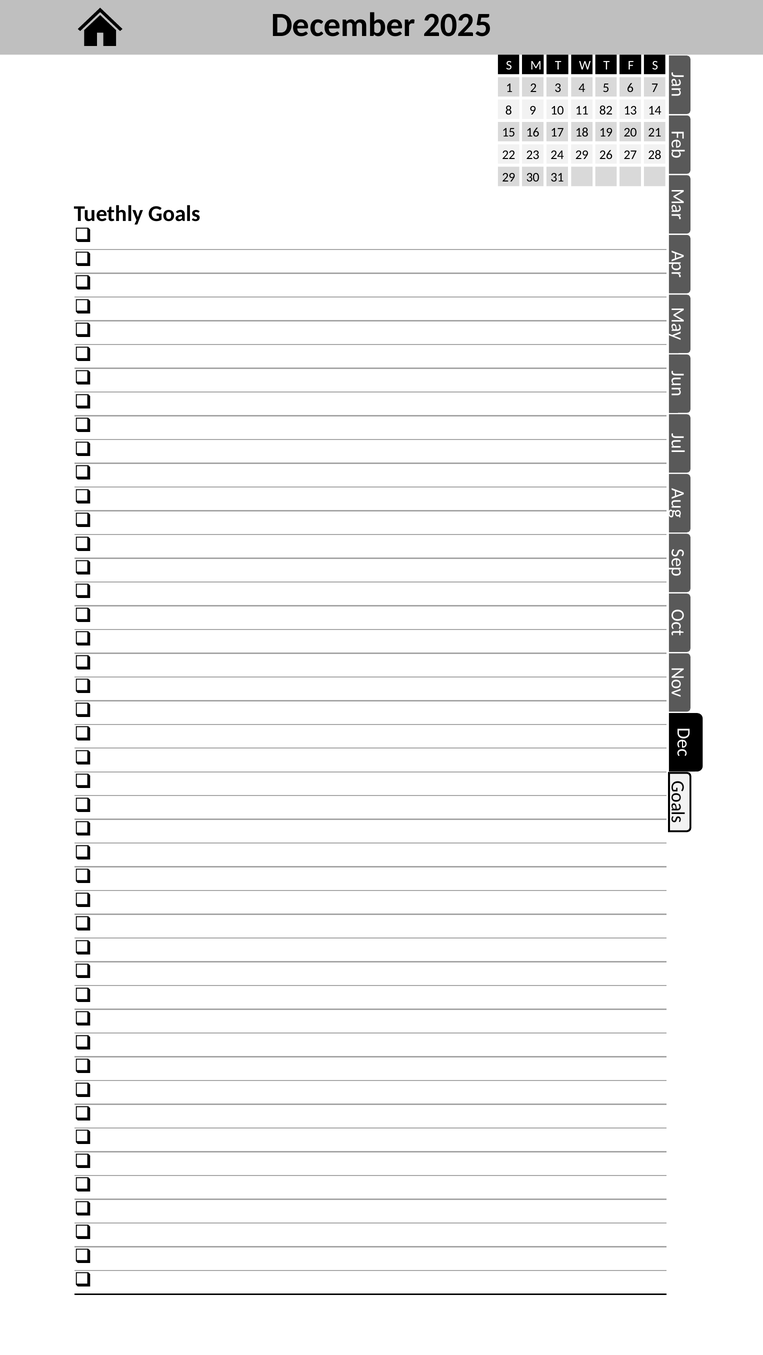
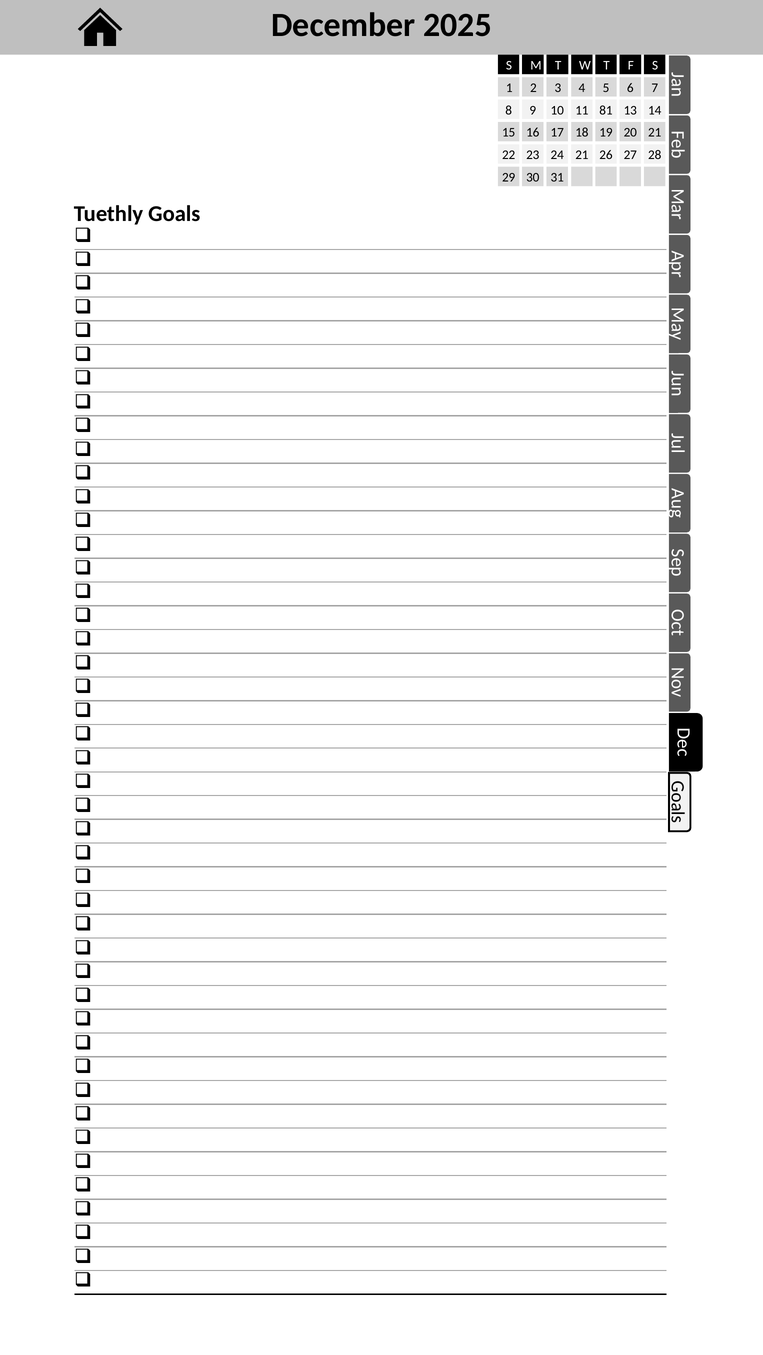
82: 82 -> 81 (606, 110)
24 29: 29 -> 21 (582, 155)
